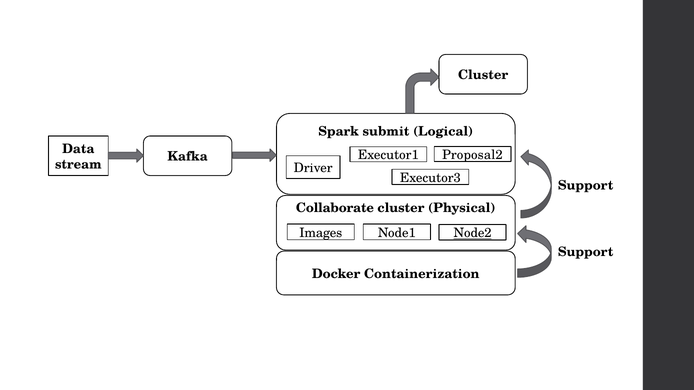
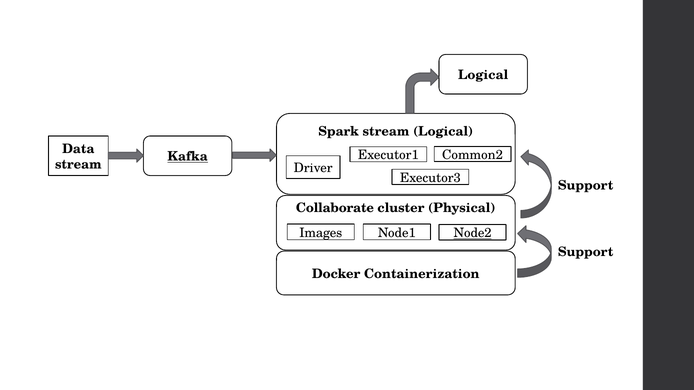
Cluster: Cluster -> Logical (483, 75)
Spark submit: submit -> stream (386, 131)
Proposal2: Proposal2 -> Common2 (472, 155)
Kafka underline: none -> present (188, 157)
